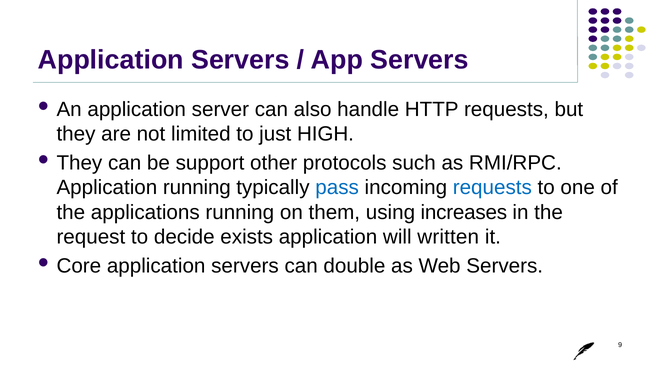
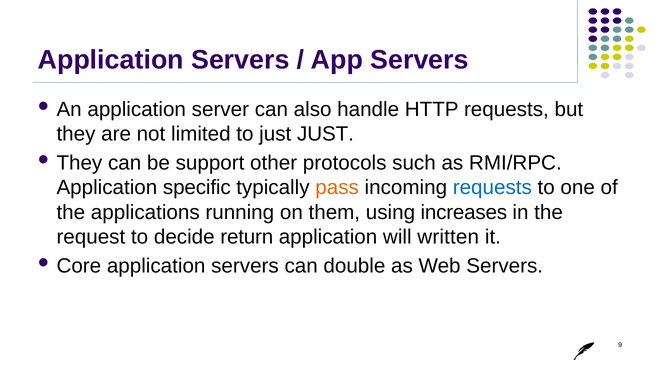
just HIGH: HIGH -> JUST (325, 134)
Application running: running -> specific (197, 188)
pass colour: blue -> orange (337, 188)
exists: exists -> return (247, 237)
